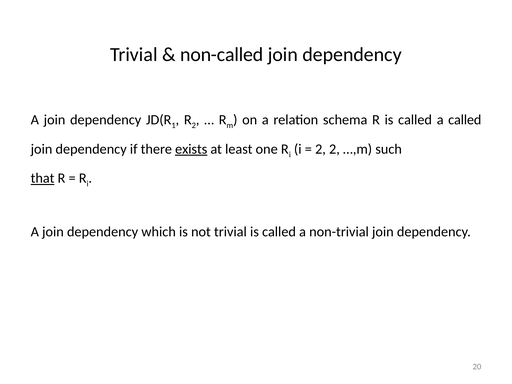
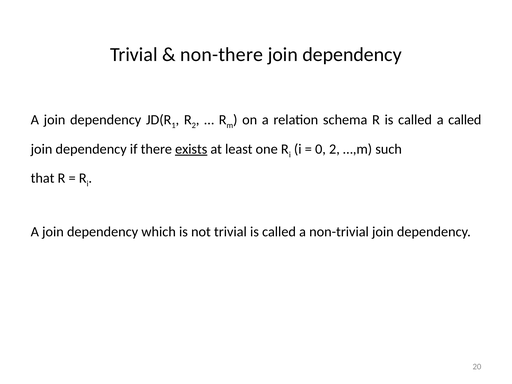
non-called: non-called -> non-there (222, 55)
2: 2 -> 0 (320, 149)
that underline: present -> none (43, 178)
